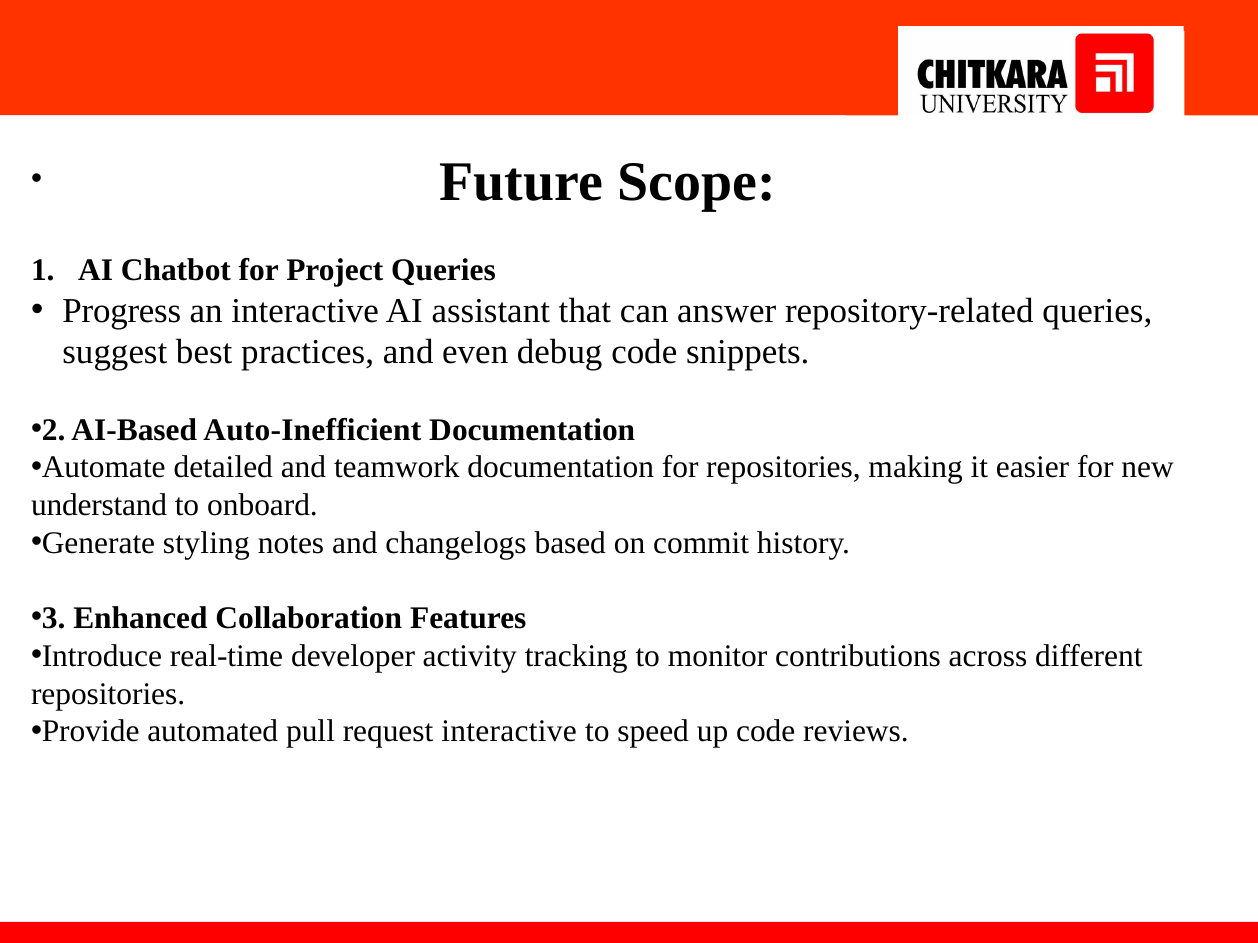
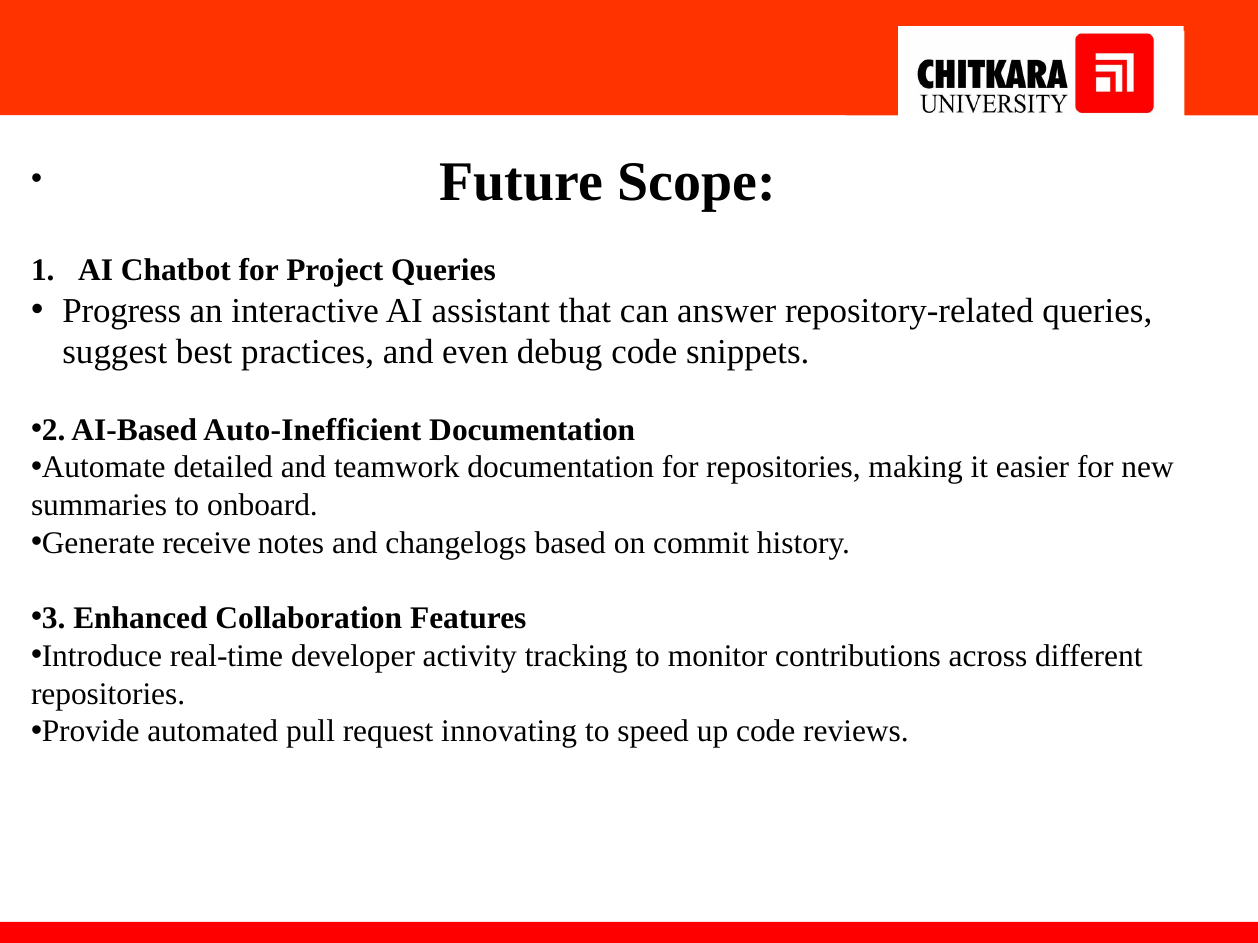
understand: understand -> summaries (99, 505)
styling: styling -> receive (207, 543)
request interactive: interactive -> innovating (509, 732)
